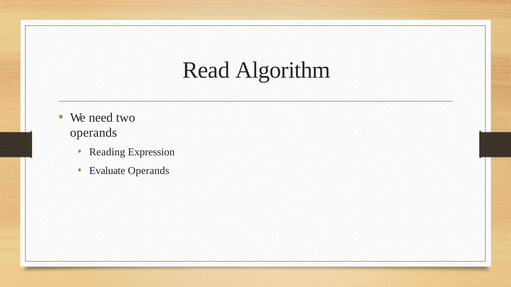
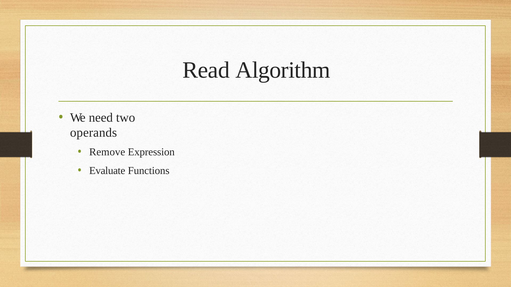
Reading: Reading -> Remove (107, 152)
Evaluate Operands: Operands -> Functions (149, 171)
